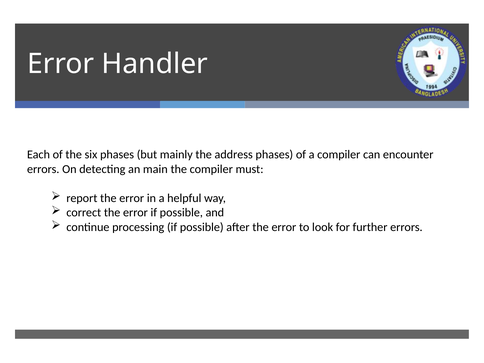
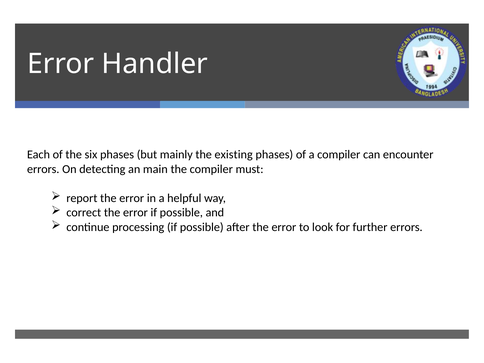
address: address -> existing (234, 155)
